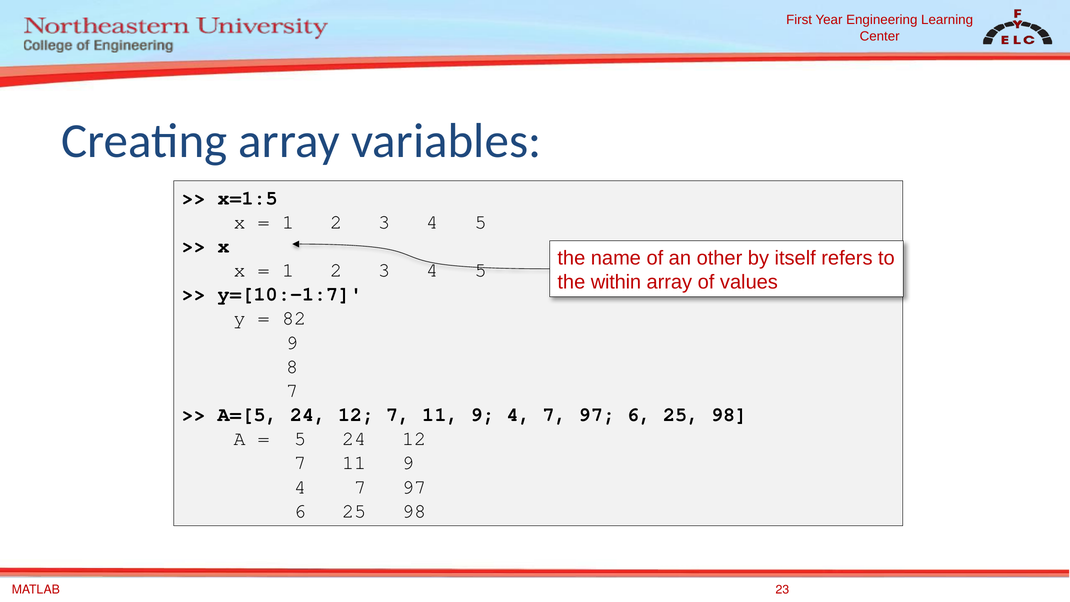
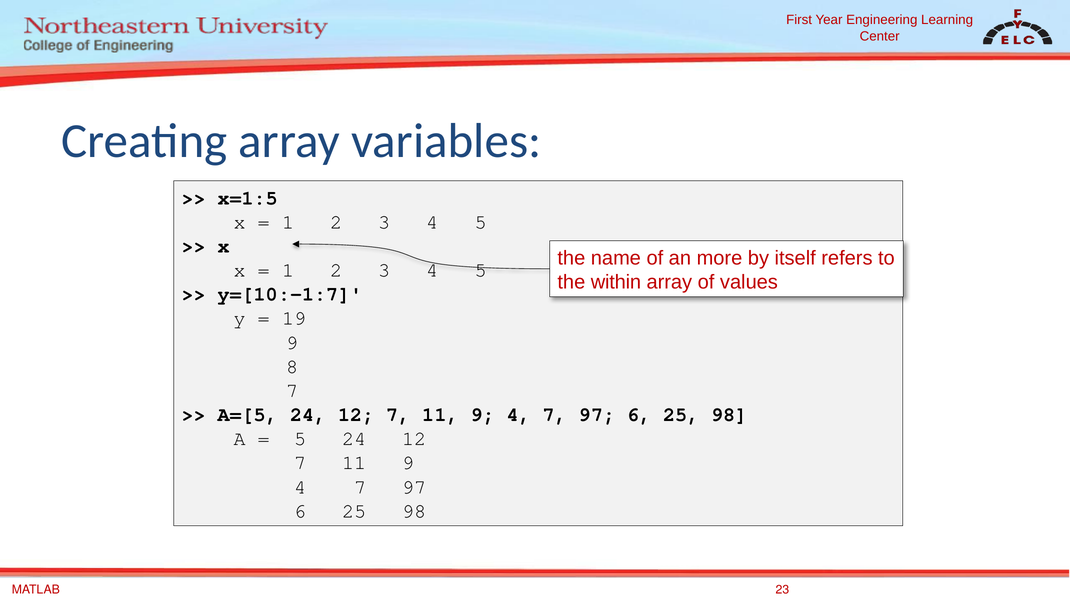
other: other -> more (719, 258)
82: 82 -> 19 (294, 318)
